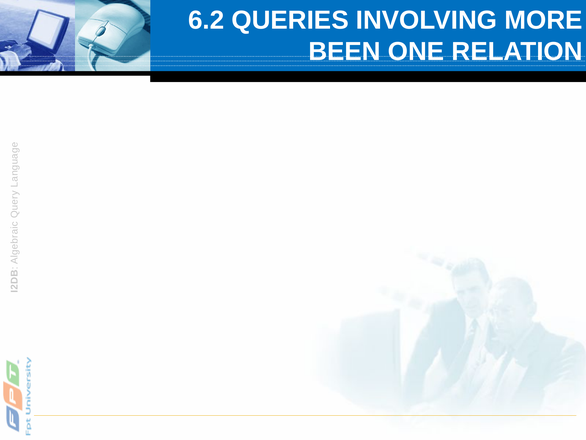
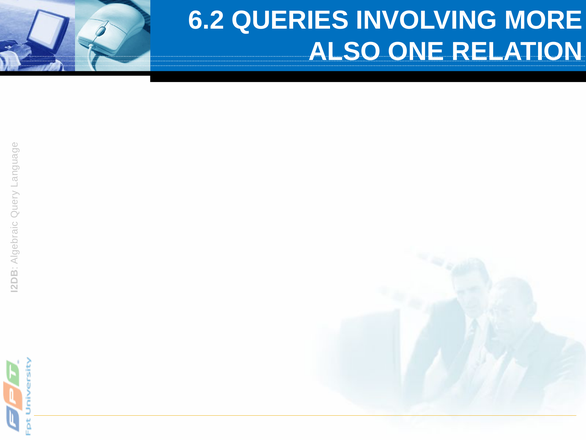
BEEN: BEEN -> ALSO (344, 52)
